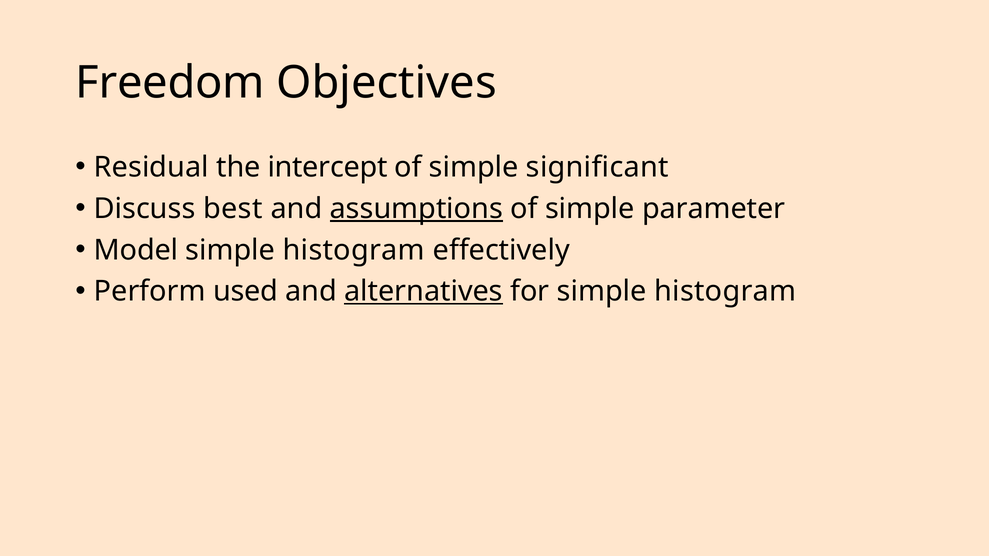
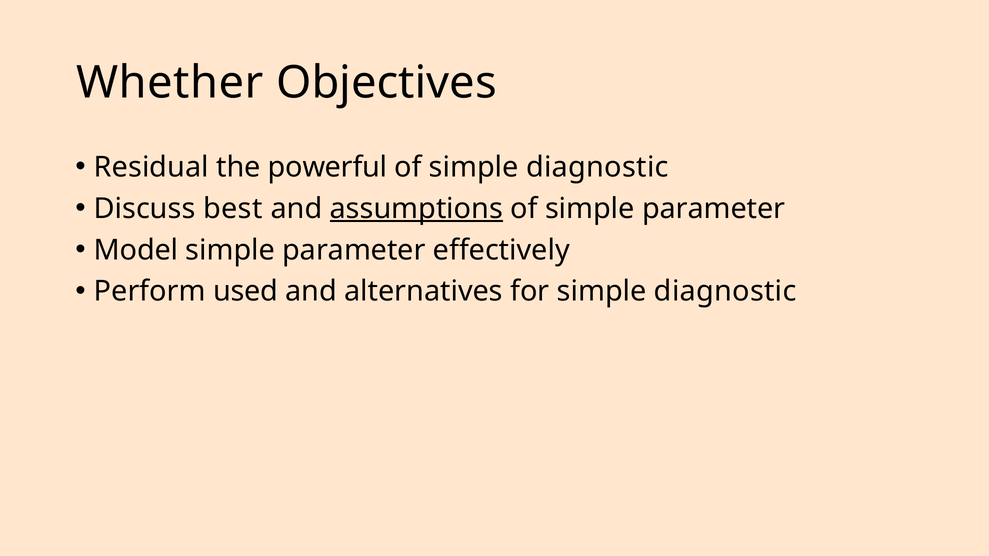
Freedom: Freedom -> Whether (170, 83)
intercept: intercept -> powerful (328, 167)
of simple significant: significant -> diagnostic (597, 167)
histogram: histogram -> parameter (354, 250)
alternatives underline: present -> none (424, 292)
for simple histogram: histogram -> diagnostic (725, 292)
